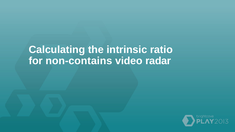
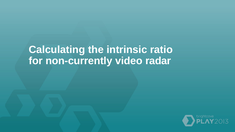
non-contains: non-contains -> non-currently (79, 61)
